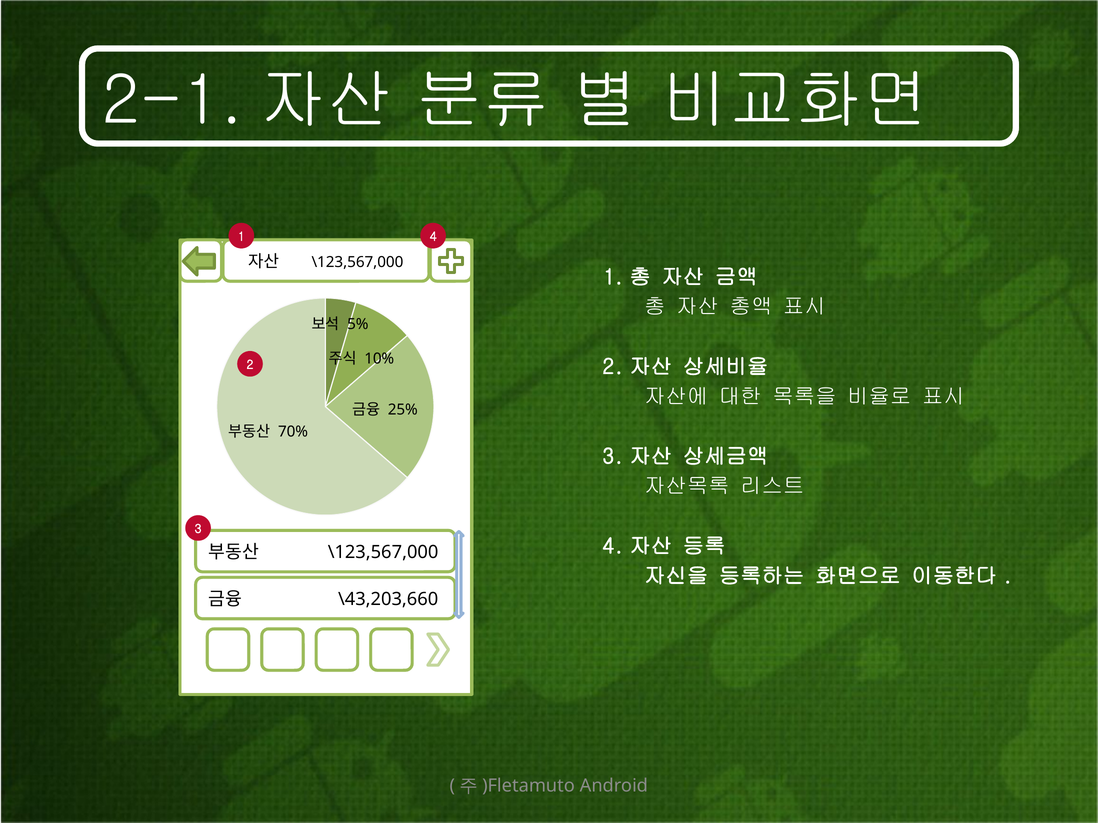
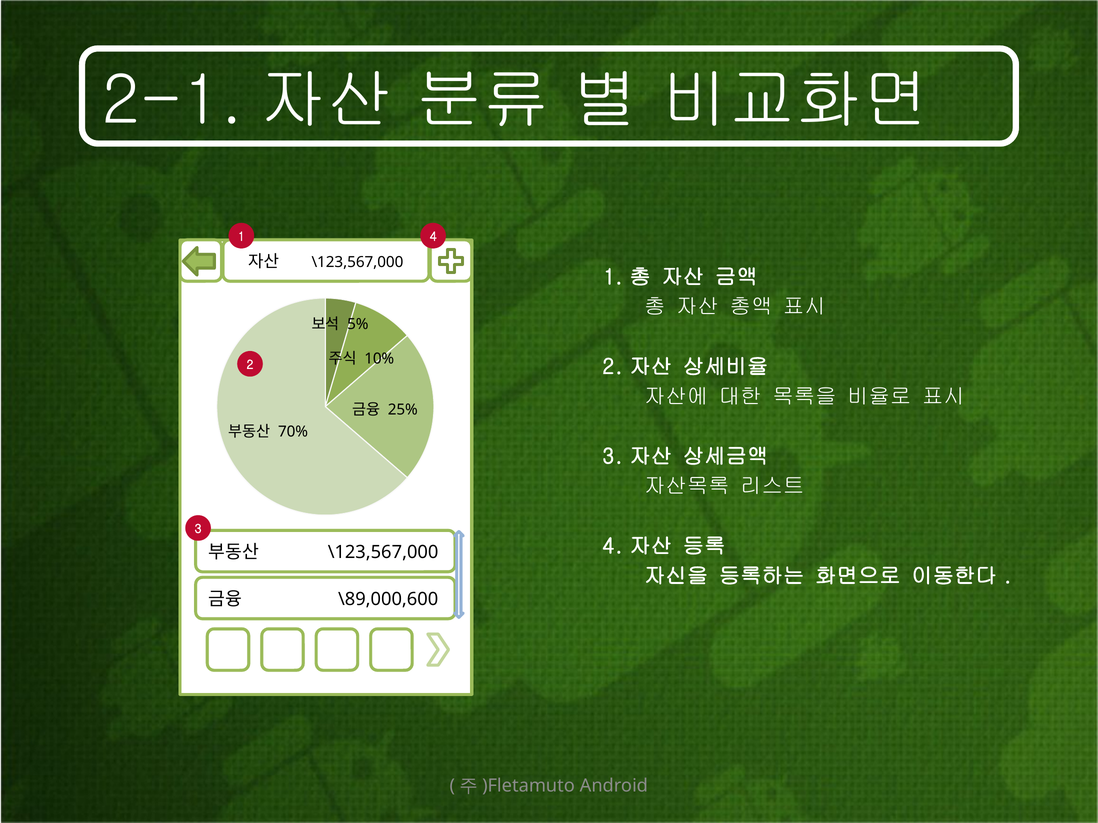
\43,203,660: \43,203,660 -> \89,000,600 (388, 600)
